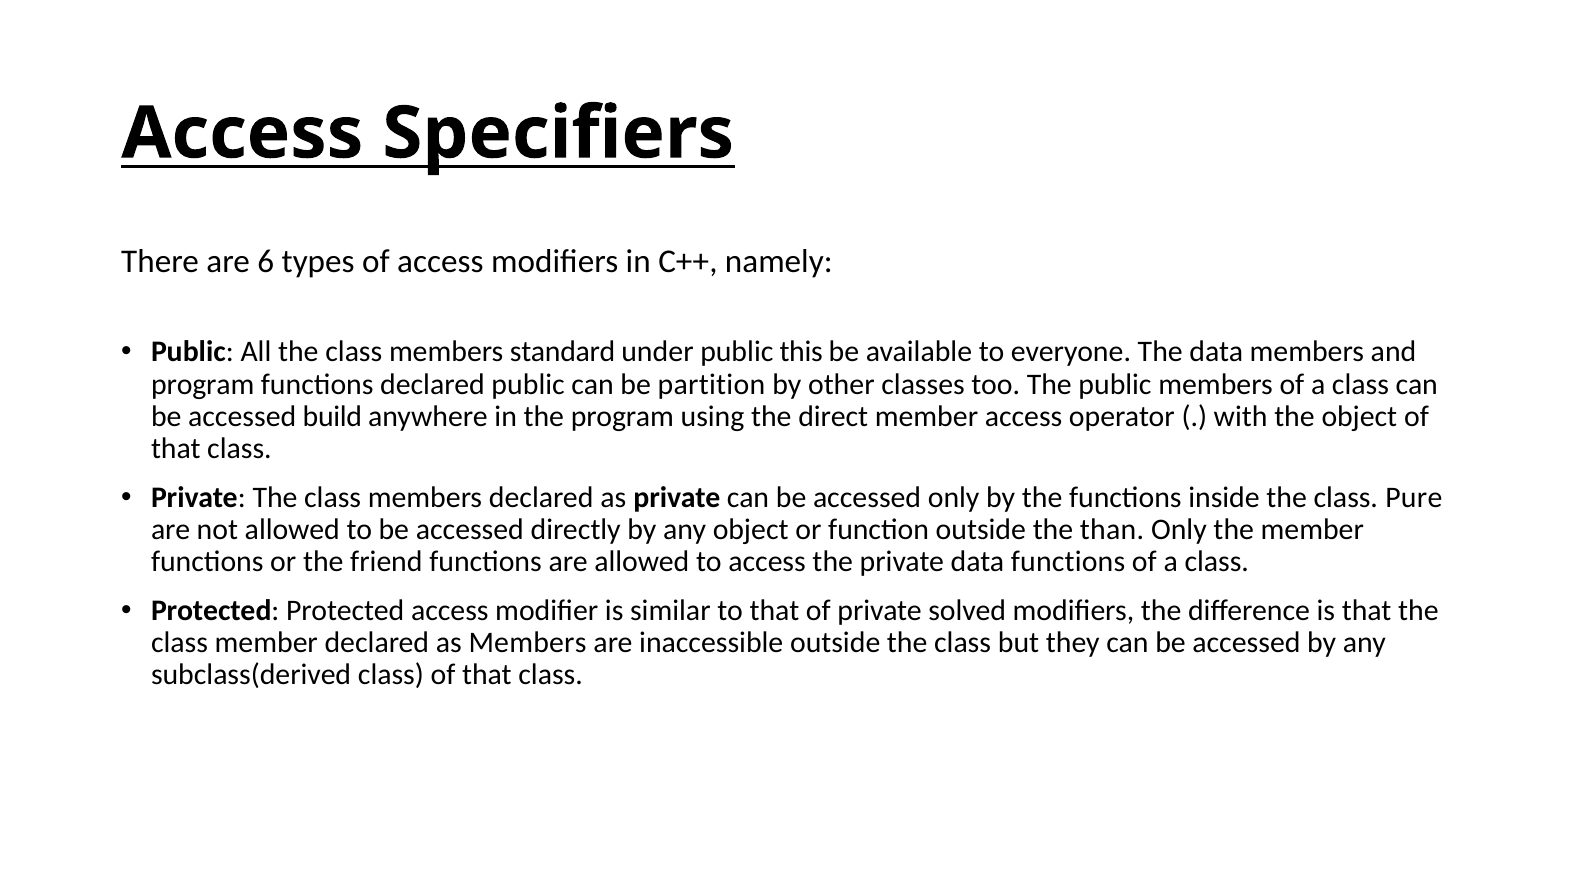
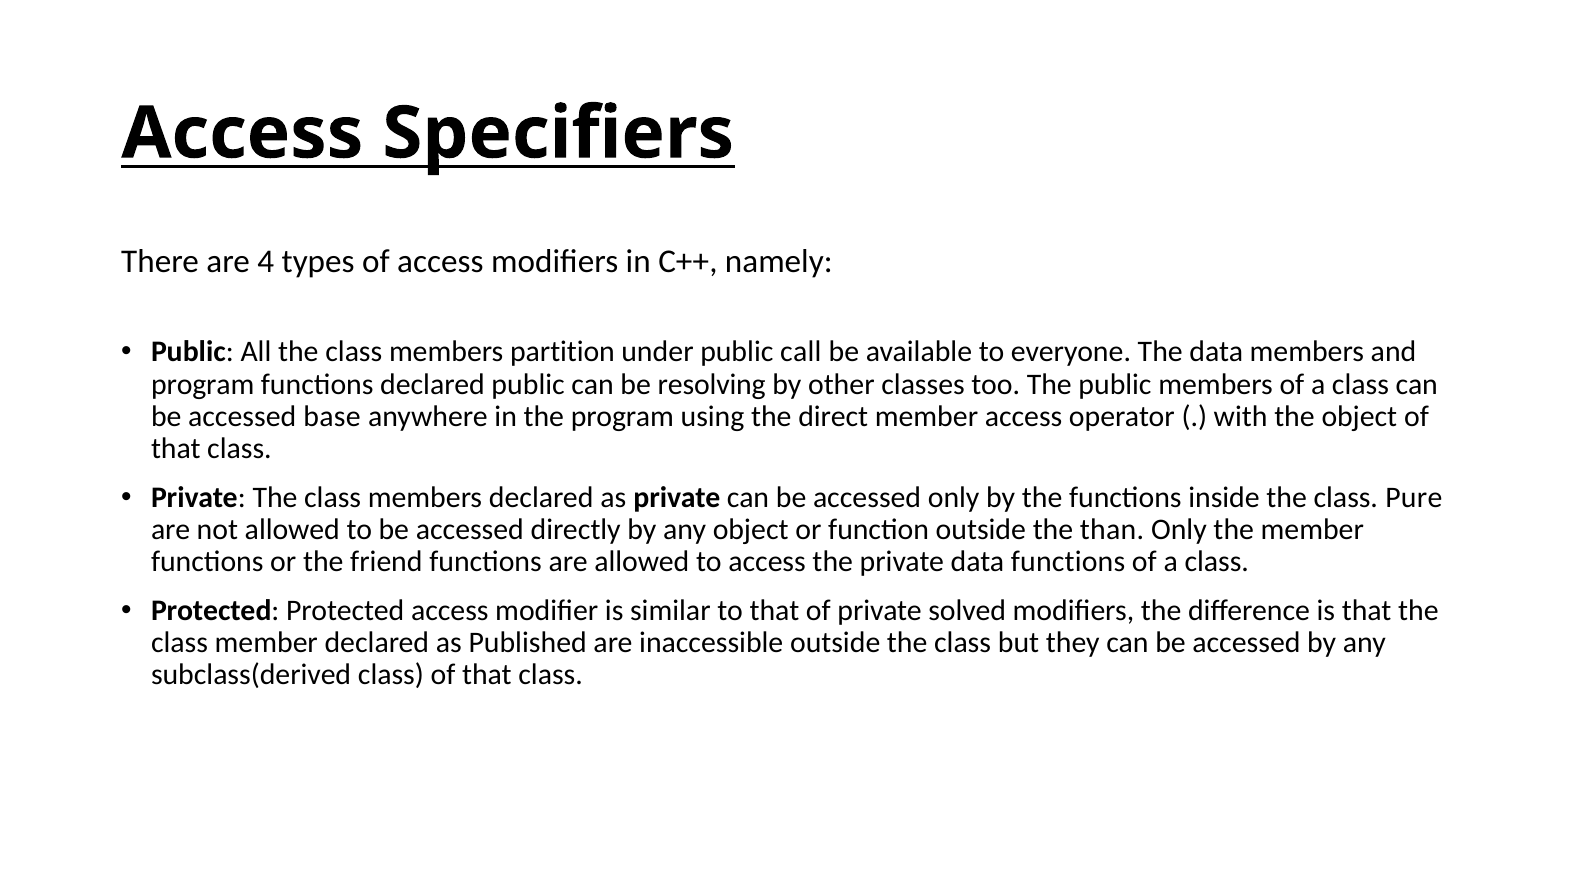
6: 6 -> 4 (266, 262)
standard: standard -> partition (563, 352)
this: this -> call (801, 352)
partition: partition -> resolving (712, 384)
build: build -> base (332, 417)
as Members: Members -> Published (528, 643)
